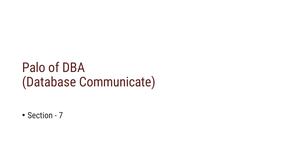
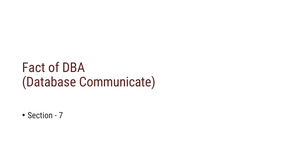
Palo: Palo -> Fact (34, 68)
